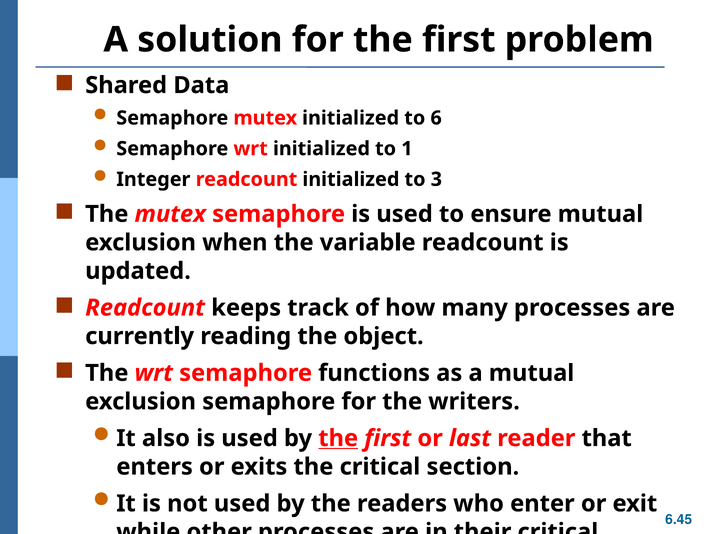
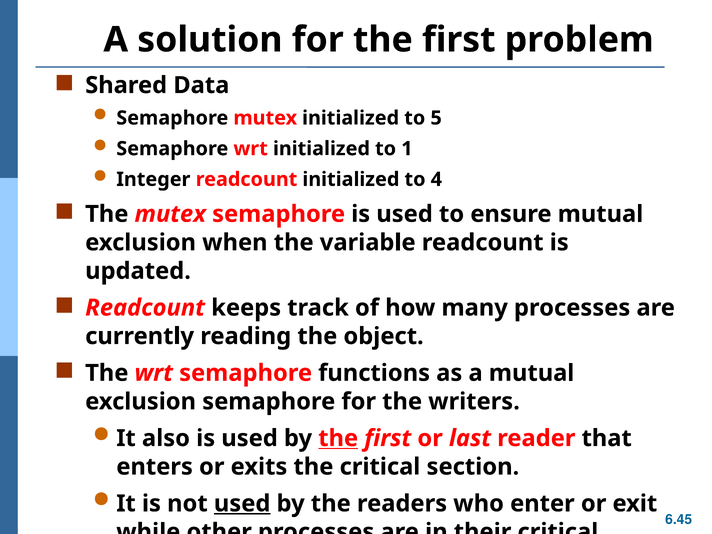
6: 6 -> 5 (436, 118)
3: 3 -> 4 (436, 179)
used underline: none -> present (242, 504)
